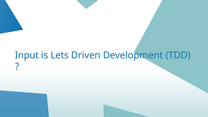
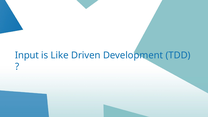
Lets: Lets -> Like (60, 55)
